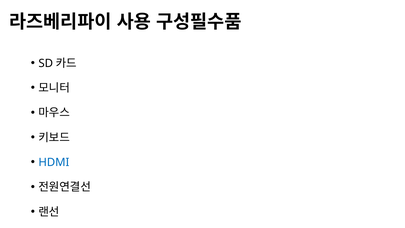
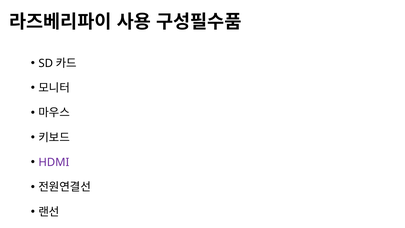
HDMI colour: blue -> purple (54, 162)
